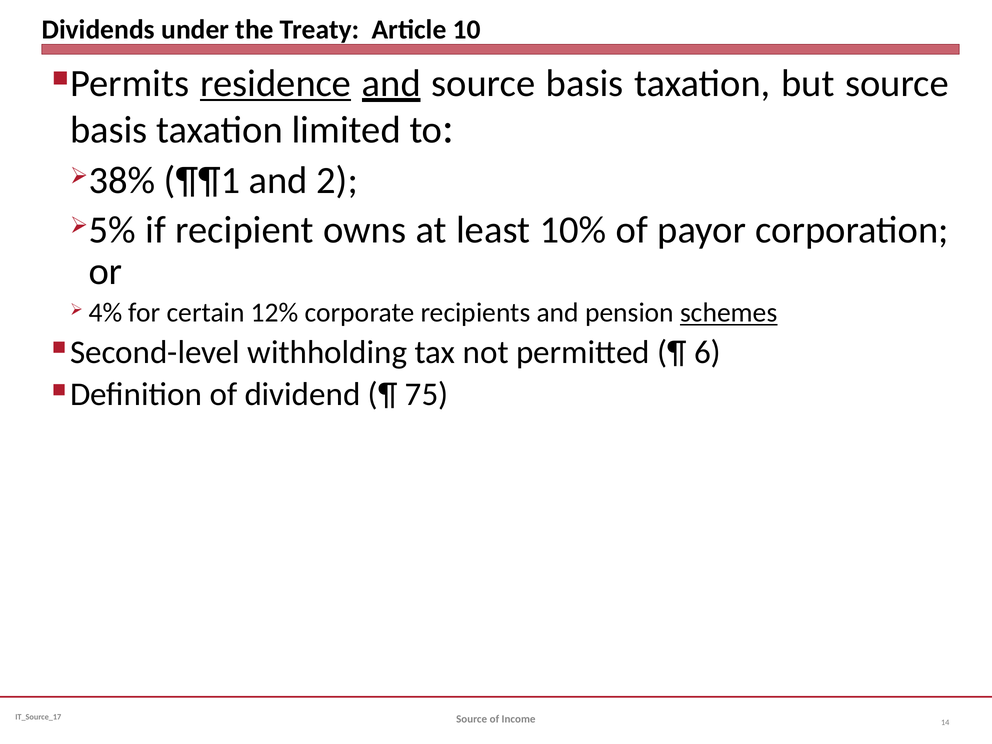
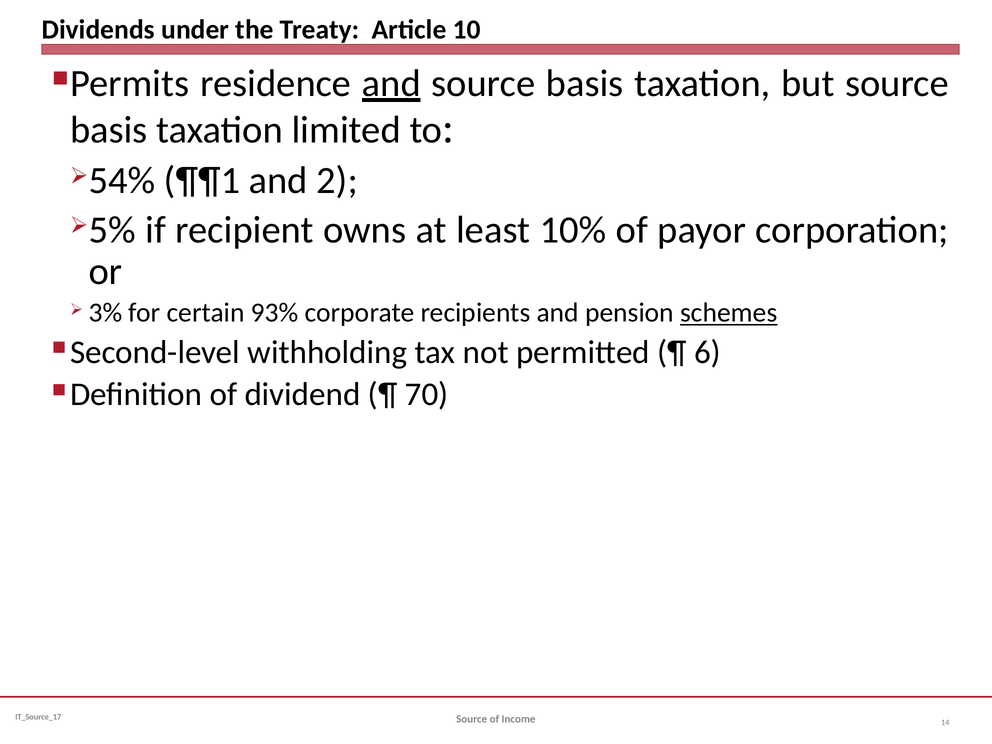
residence underline: present -> none (276, 83)
38%: 38% -> 54% (122, 180)
4%: 4% -> 3% (105, 313)
12%: 12% -> 93% (275, 313)
75: 75 -> 70 (427, 394)
